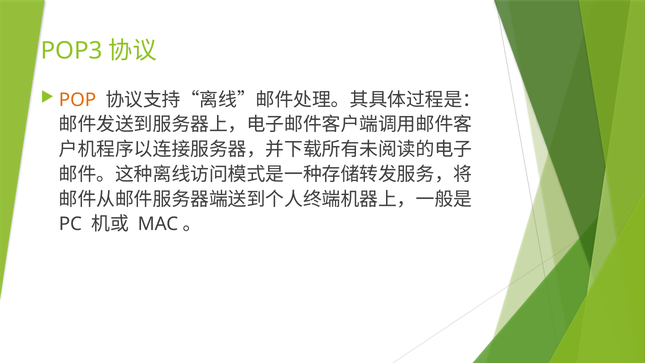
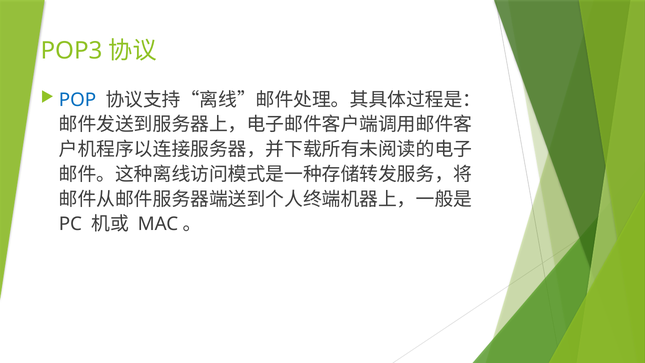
POP colour: orange -> blue (78, 100)
